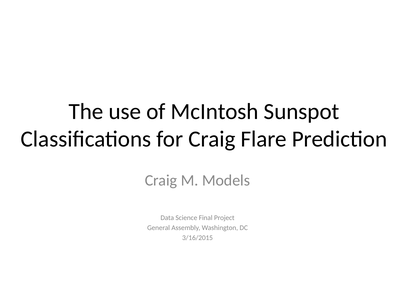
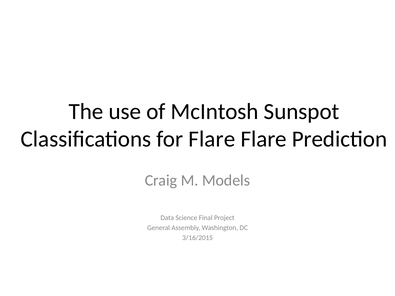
for Craig: Craig -> Flare (212, 139)
